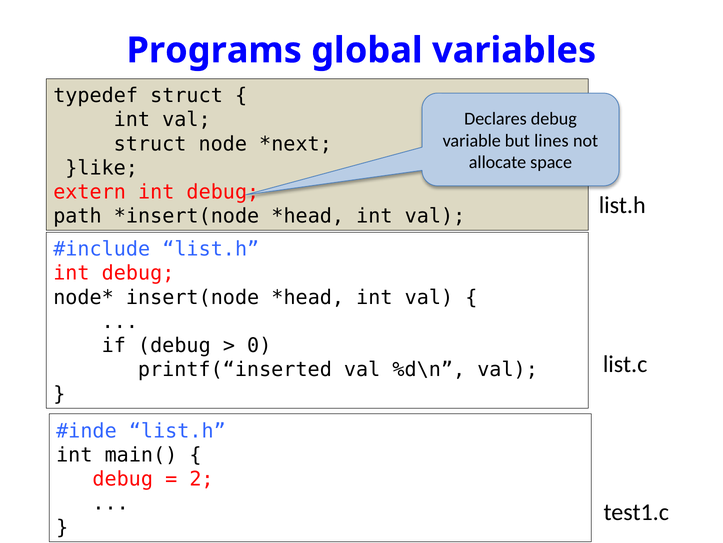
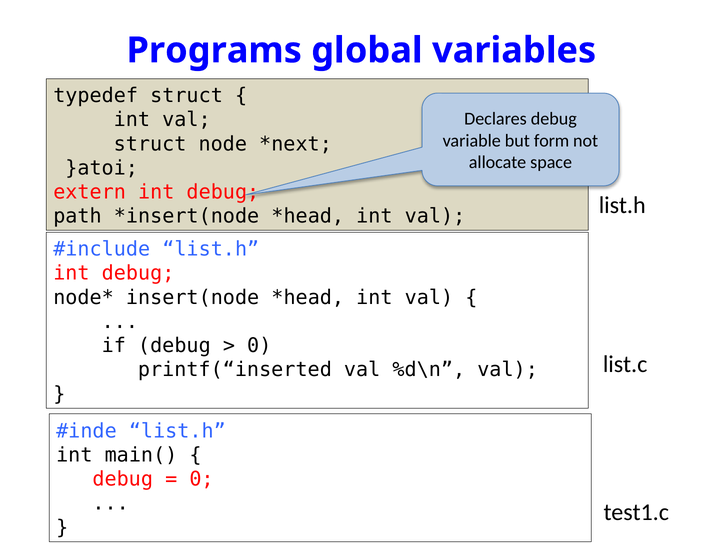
lines: lines -> form (552, 141)
}like: }like -> }atoi (102, 168)
2: 2 -> 0 (201, 479)
